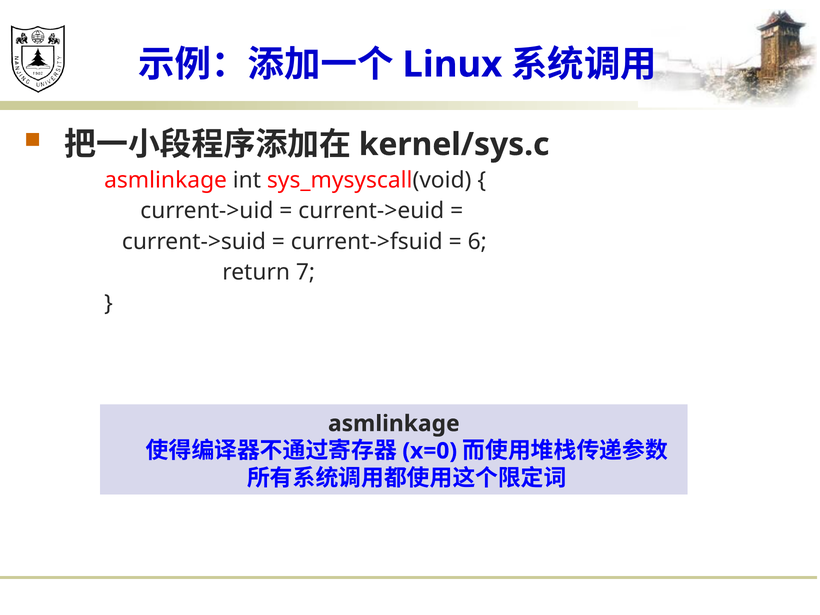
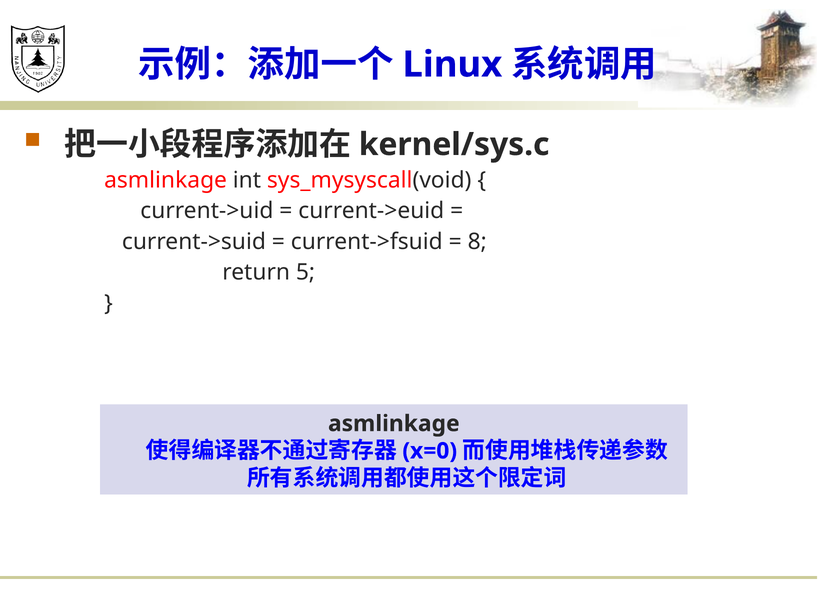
6: 6 -> 8 (477, 242)
7: 7 -> 5 (305, 272)
